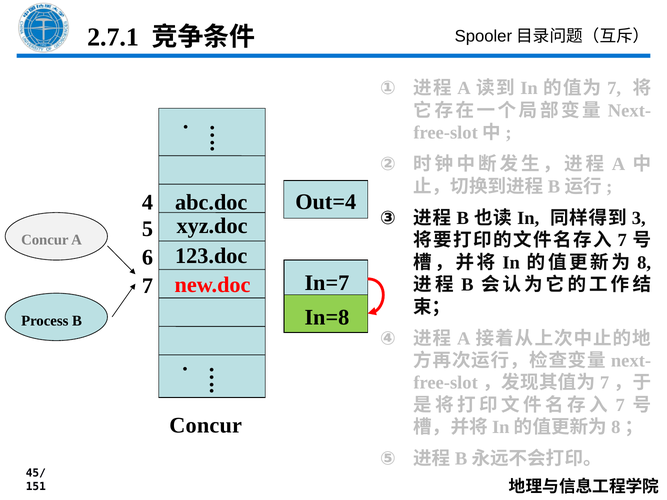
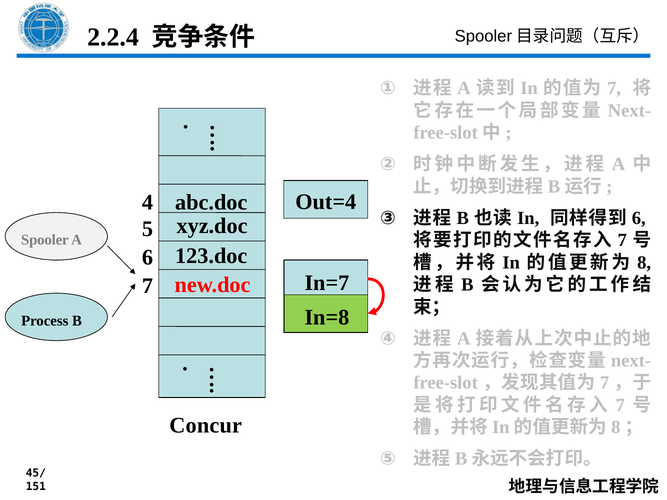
2.7.1: 2.7.1 -> 2.2.4 (113, 37)
3: 3 -> 6 (639, 218)
Concur: Concur -> Spooler (45, 240)
